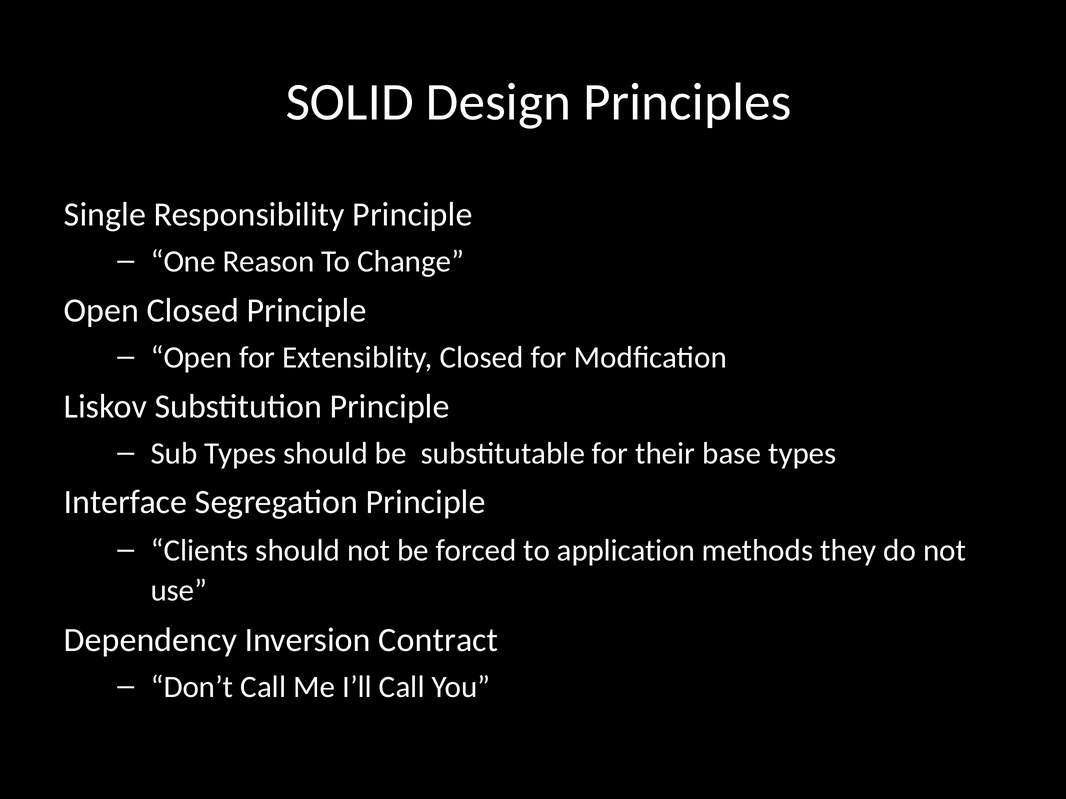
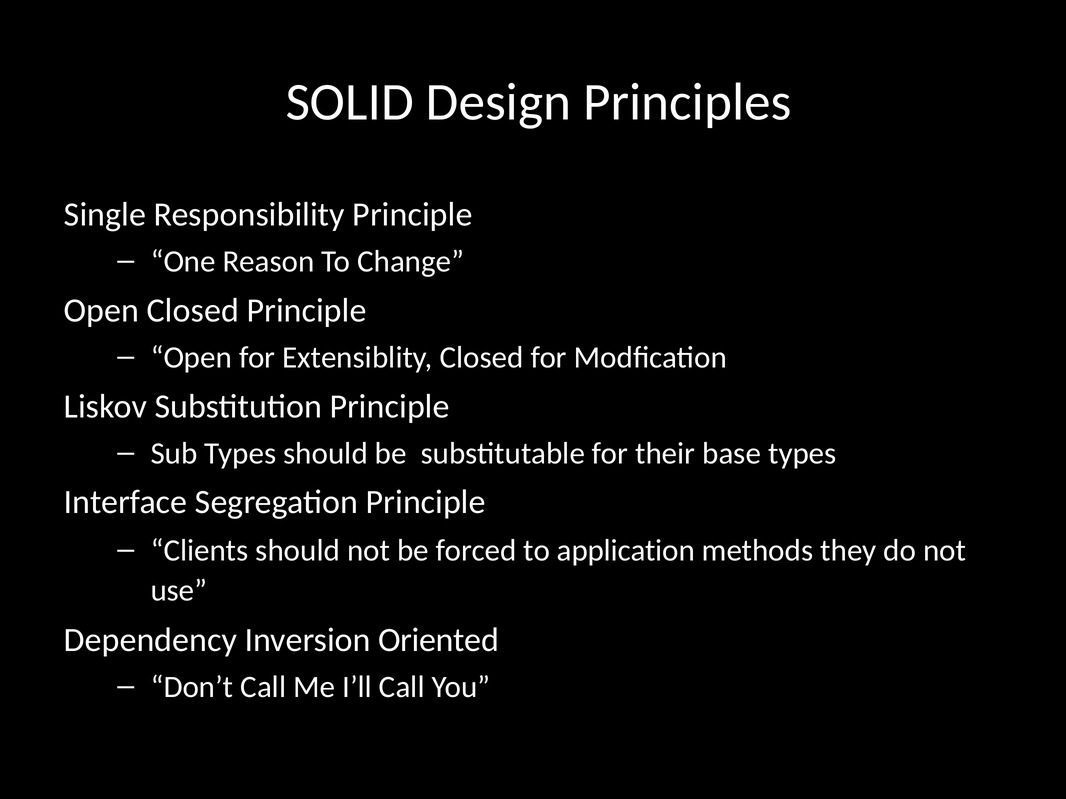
Contract: Contract -> Oriented (439, 640)
